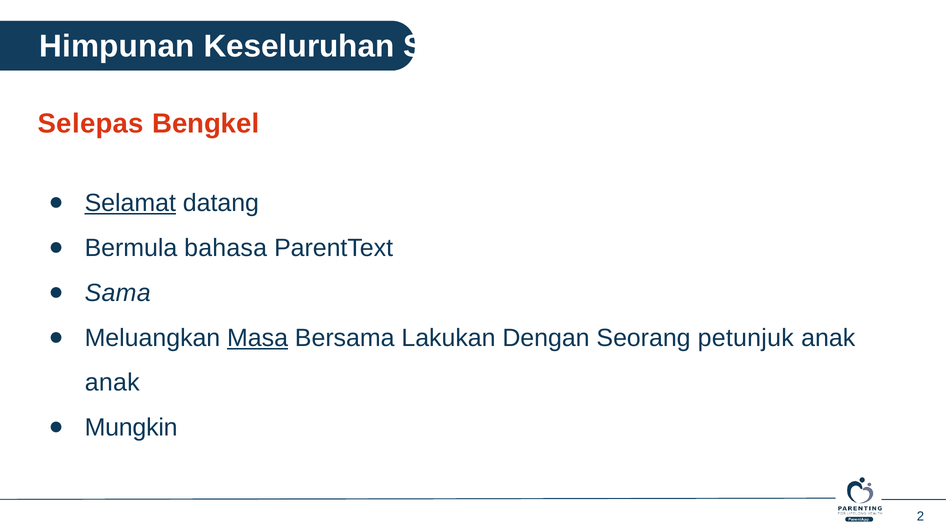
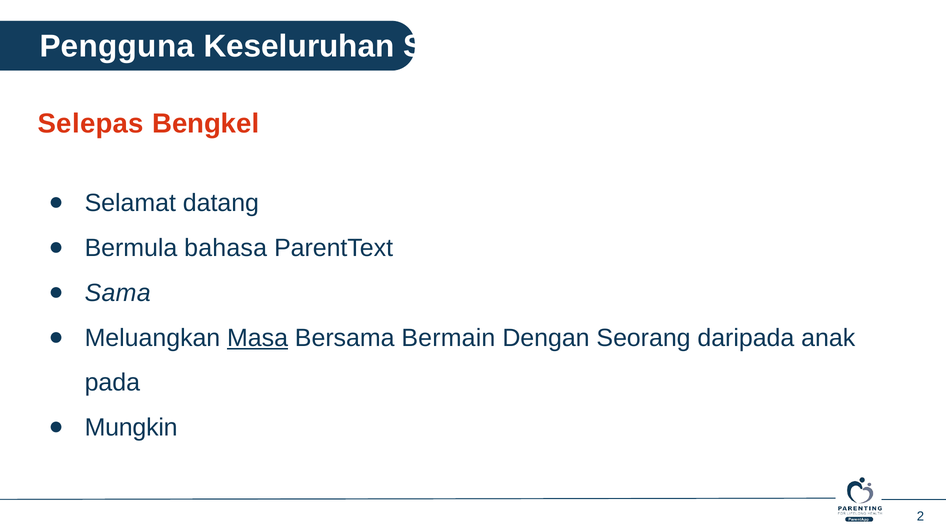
Himpunan: Himpunan -> Pengguna (117, 46)
Selamat underline: present -> none (130, 203)
Lakukan: Lakukan -> Bermain (448, 338)
petunjuk: petunjuk -> daripada (746, 338)
anak: anak -> pada (112, 383)
